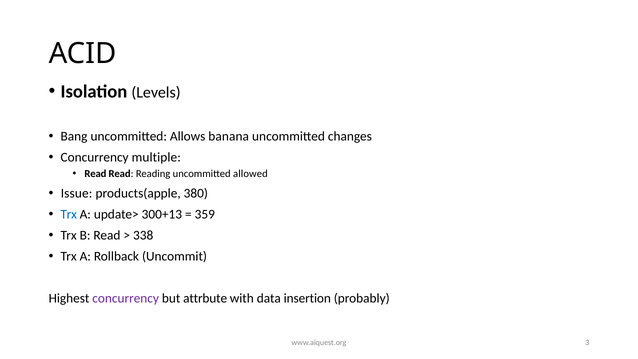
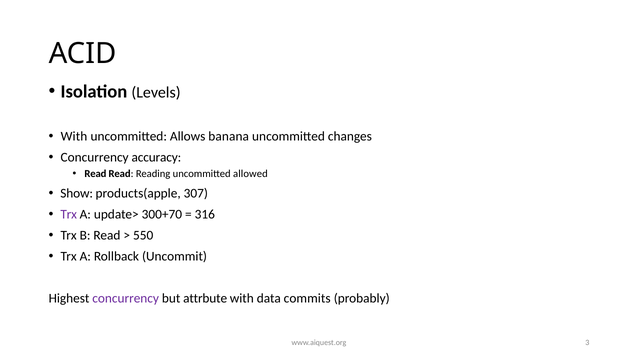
Bang: Bang -> With (74, 136)
multiple: multiple -> accuracy (156, 158)
Issue: Issue -> Show (77, 193)
380: 380 -> 307 (196, 193)
Trx colour: blue -> purple (69, 214)
300+13: 300+13 -> 300+70 (162, 214)
359: 359 -> 316 (205, 214)
338: 338 -> 550 (143, 235)
insertion: insertion -> commits (307, 298)
